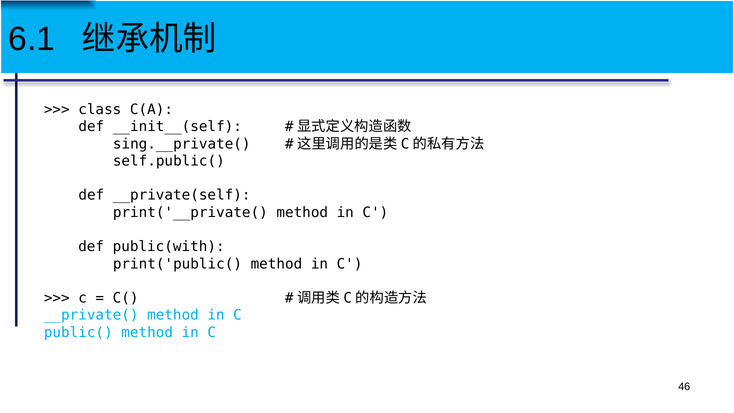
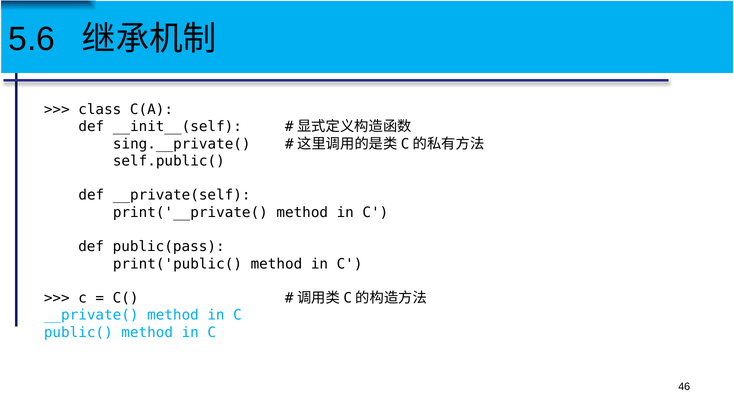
6.1: 6.1 -> 5.6 (32, 39)
public(with: public(with -> public(pass (169, 247)
